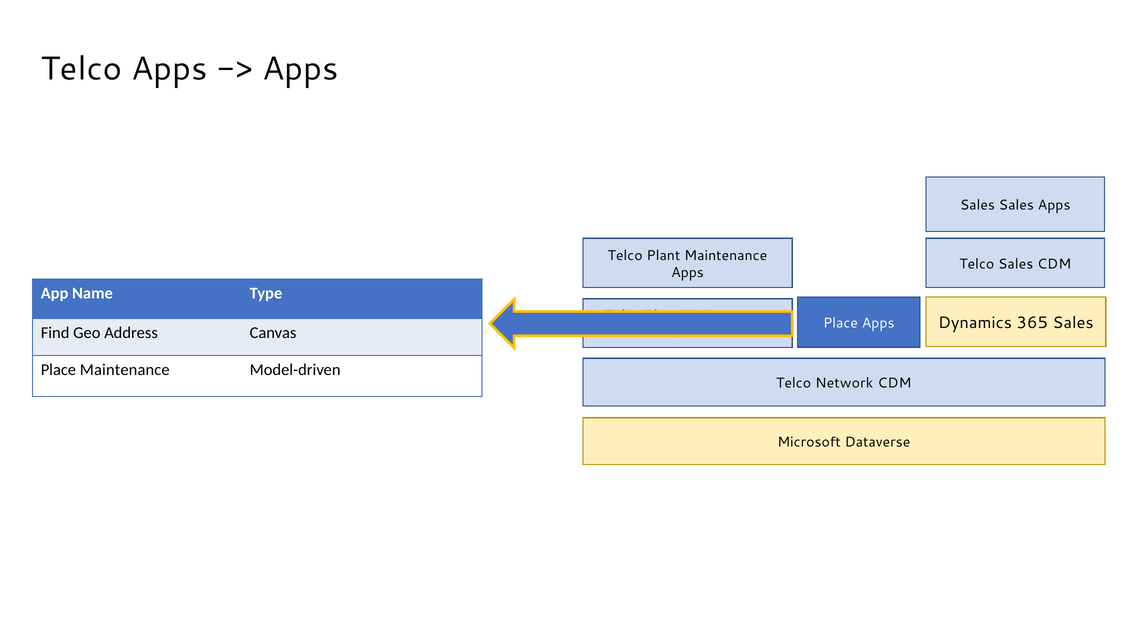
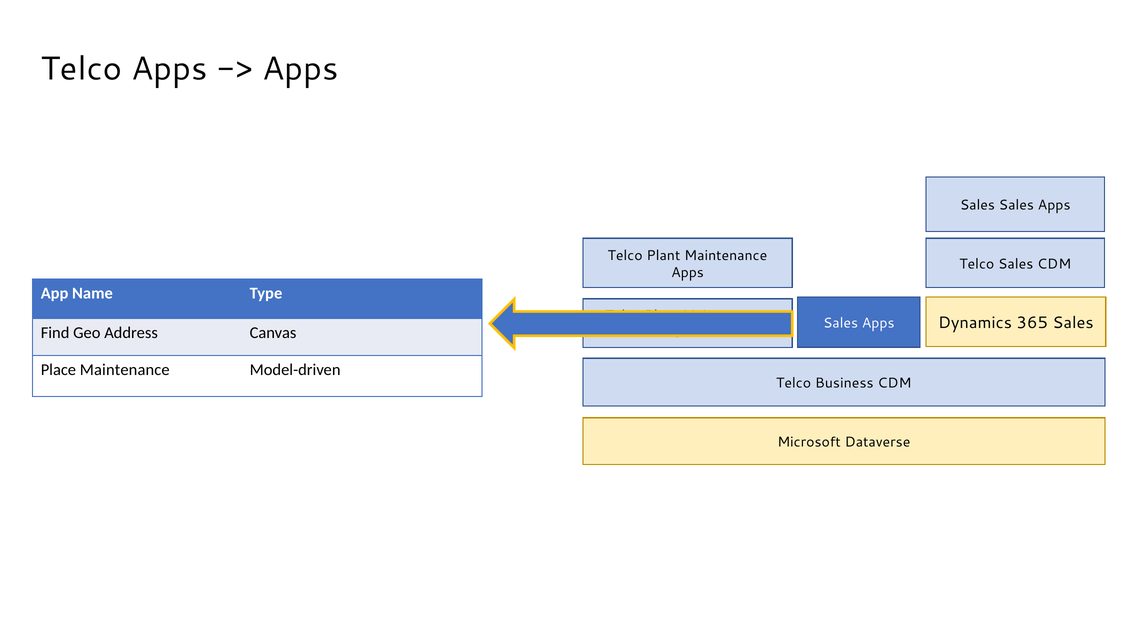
Place: Place -> Sales (841, 323)
Network: Network -> Business (844, 383)
